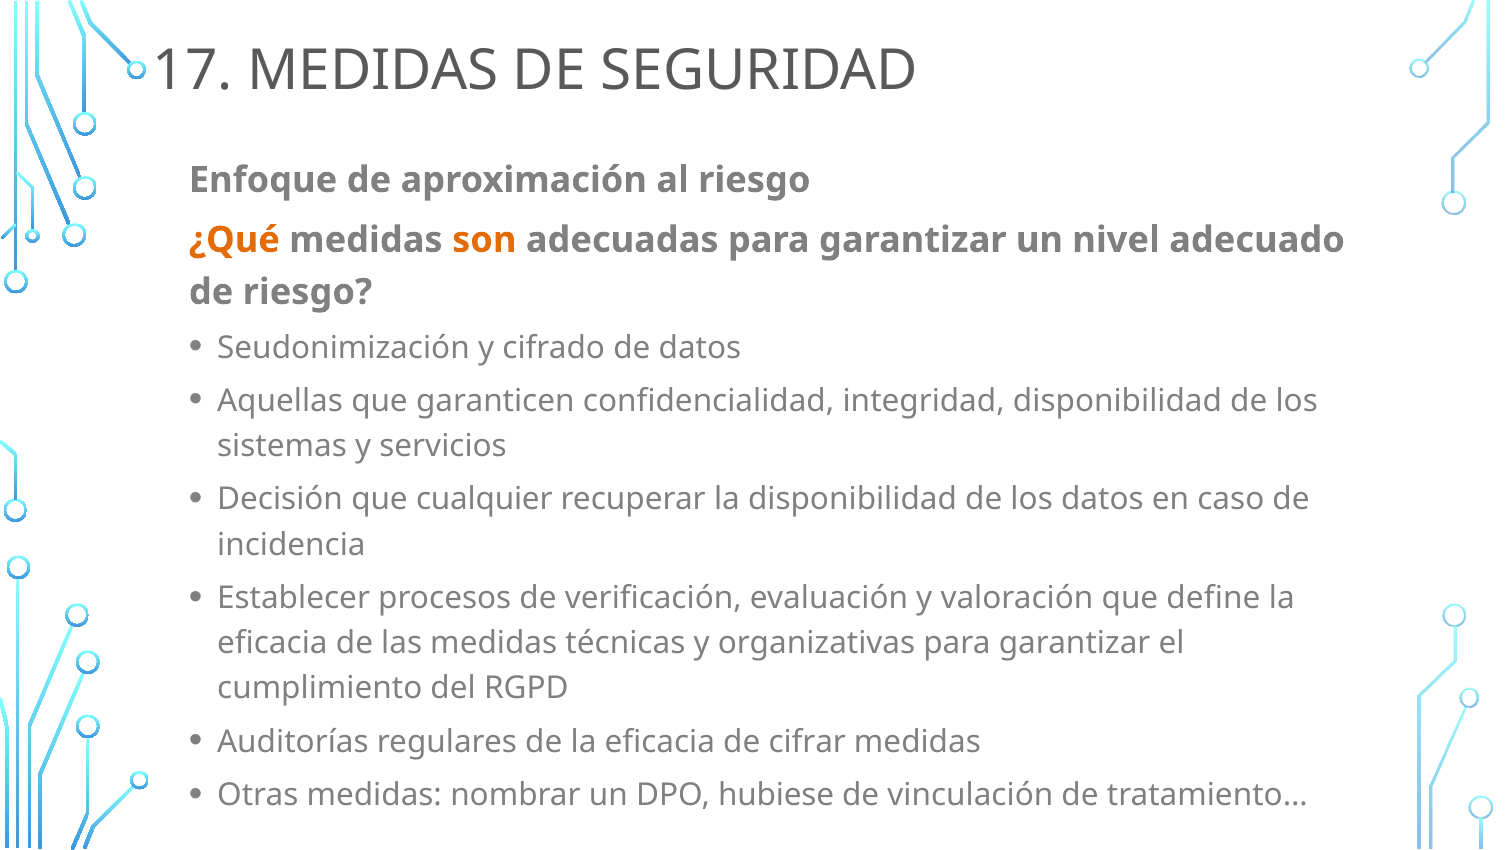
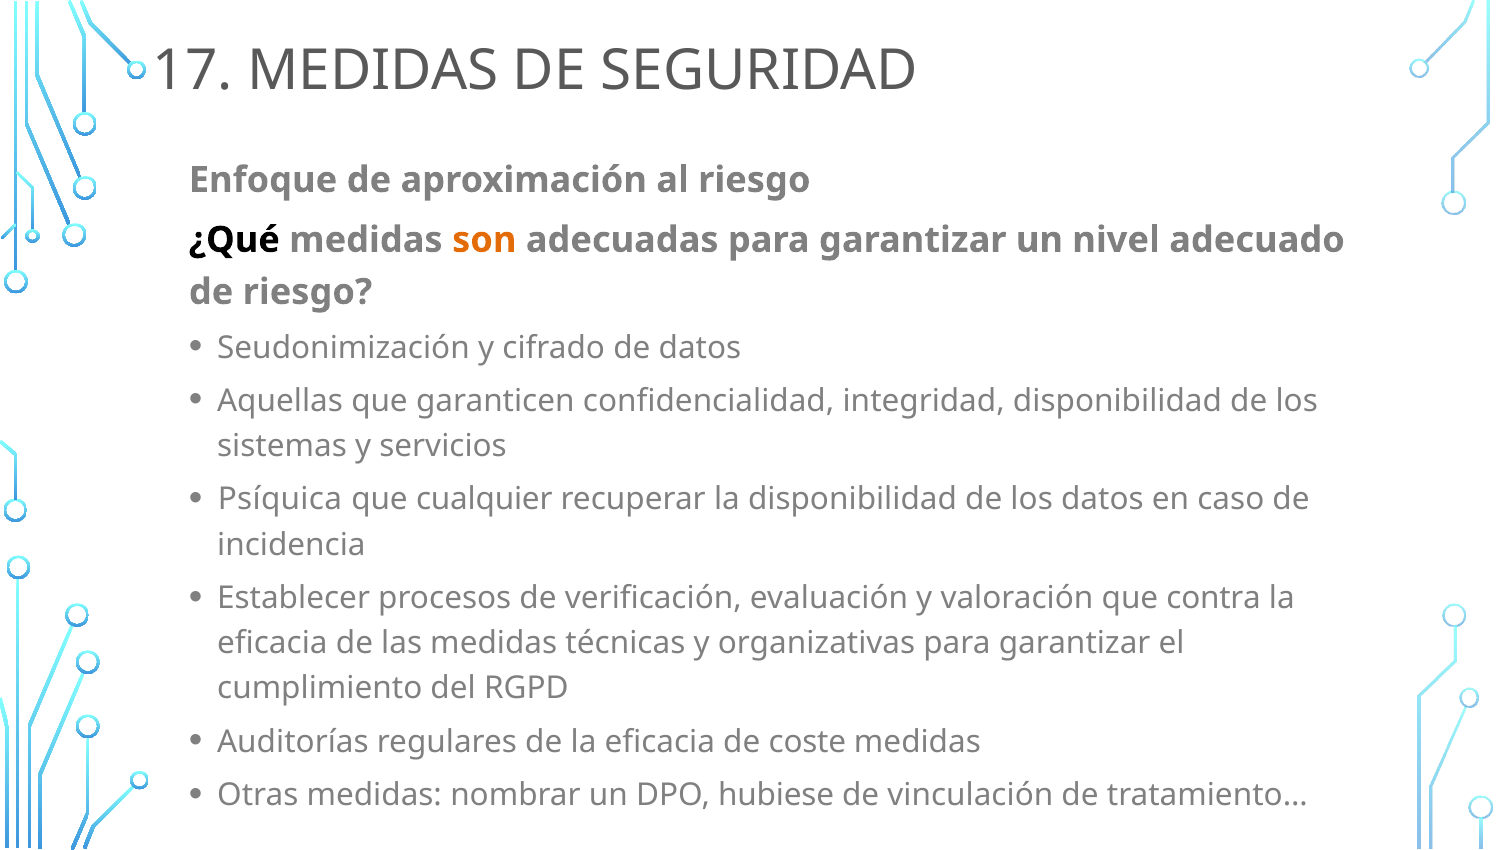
¿Qué colour: orange -> black (234, 240)
Decisión: Decisión -> Psíquica (280, 499)
define: define -> contra (1214, 598)
cifrar: cifrar -> coste (807, 742)
